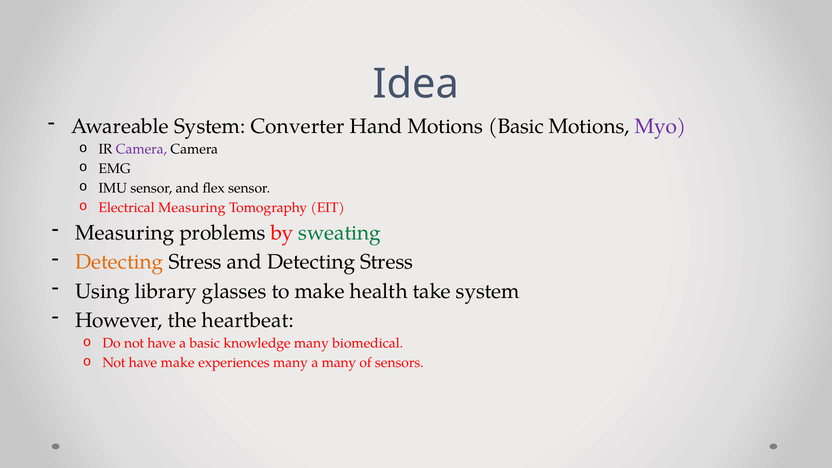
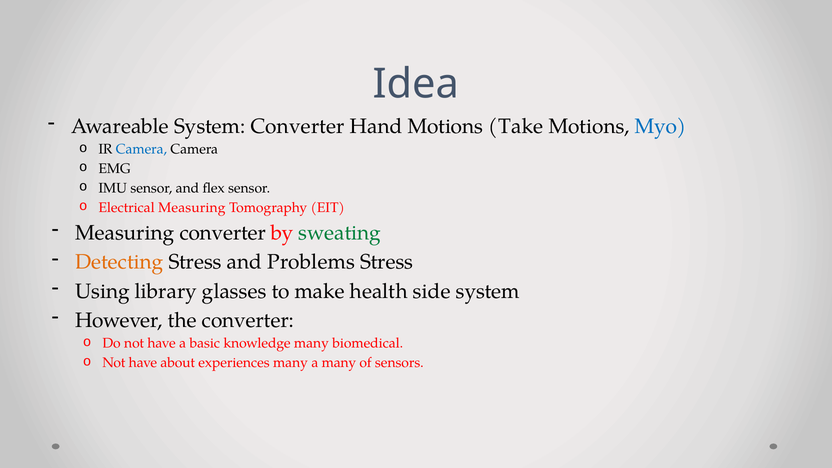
Motions Basic: Basic -> Take (516, 126)
Myo colour: purple -> blue (661, 126)
Camera colour: purple -> blue (141, 149)
Measuring problems: problems -> converter (223, 233)
and Detecting: Detecting -> Problems (311, 262)
take: take -> side (432, 291)
the heartbeat: heartbeat -> converter (248, 320)
have make: make -> about (178, 363)
